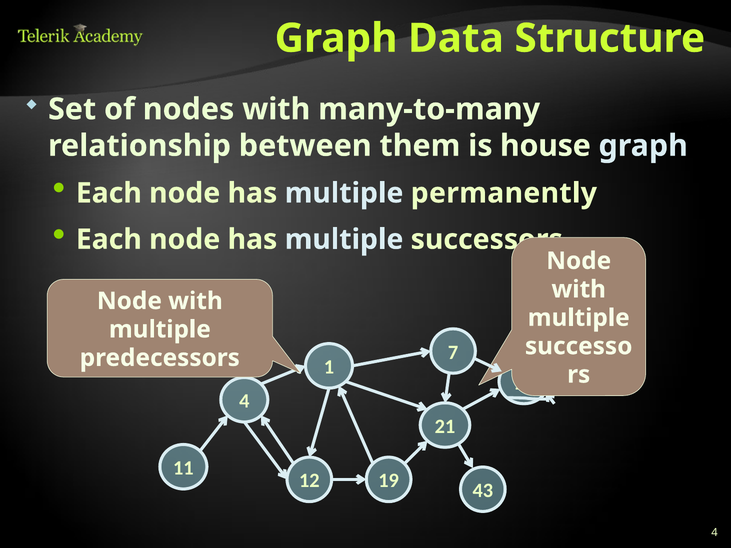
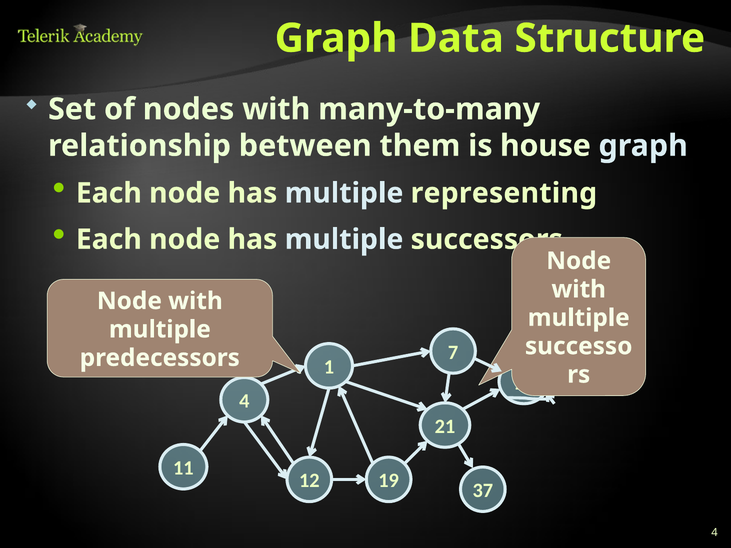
permanently: permanently -> representing (504, 193)
43: 43 -> 37 (483, 491)
